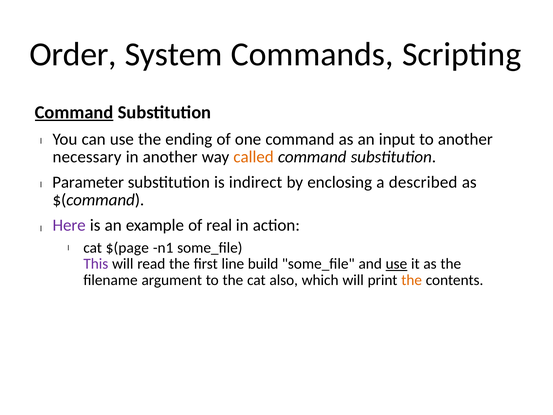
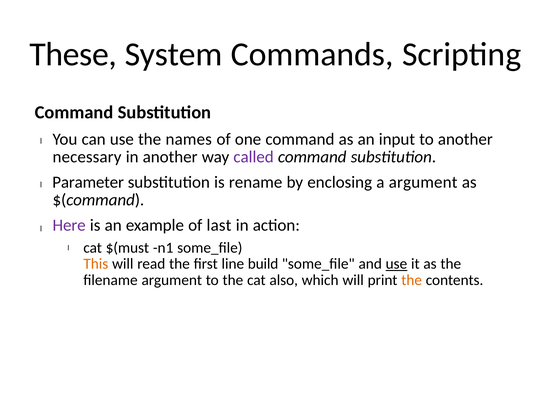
Order: Order -> These (73, 54)
Command underline: present -> none (74, 112)
ending: ending -> names (189, 139)
called colour: orange -> purple (254, 157)
indirect: indirect -> rename (256, 182)
a described: described -> argument (423, 182)
real: real -> last (219, 225)
$(page: $(page -> $(must (127, 248)
This colour: purple -> orange (96, 264)
